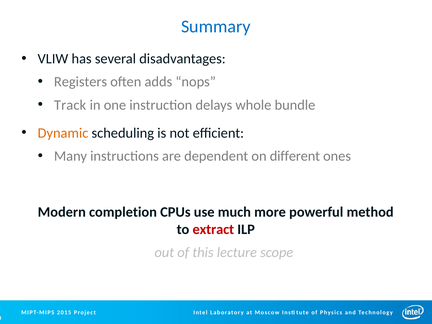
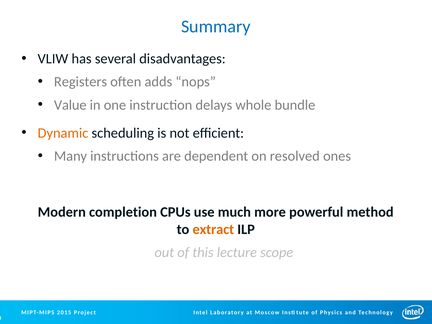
Track: Track -> Value (70, 105)
different: different -> resolved (295, 156)
extract colour: red -> orange (213, 229)
